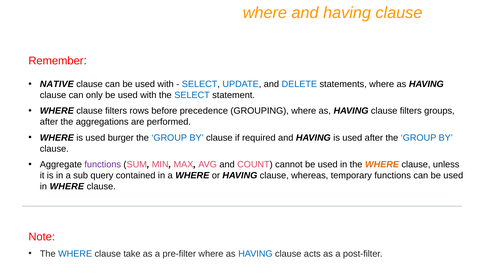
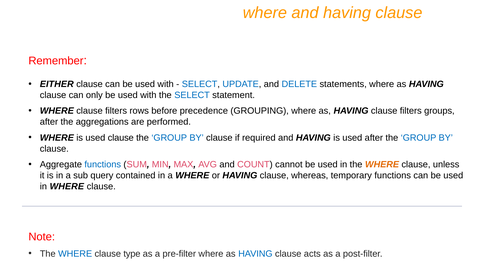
NATIVE: NATIVE -> EITHER (57, 84)
used burger: burger -> clause (121, 138)
functions colour: purple -> blue (103, 164)
take: take -> type (132, 254)
